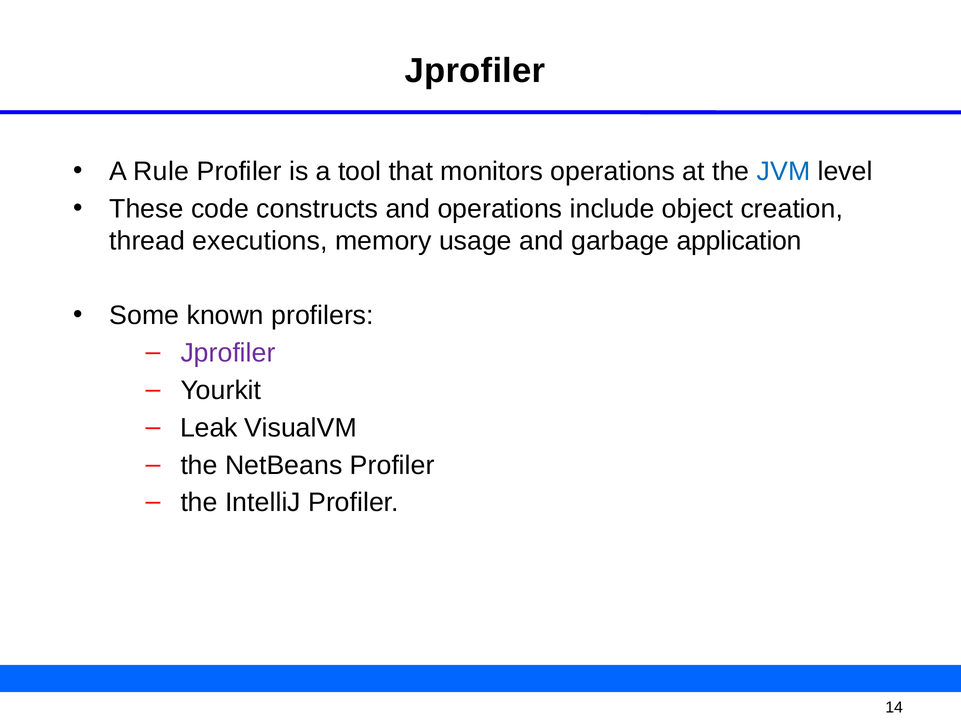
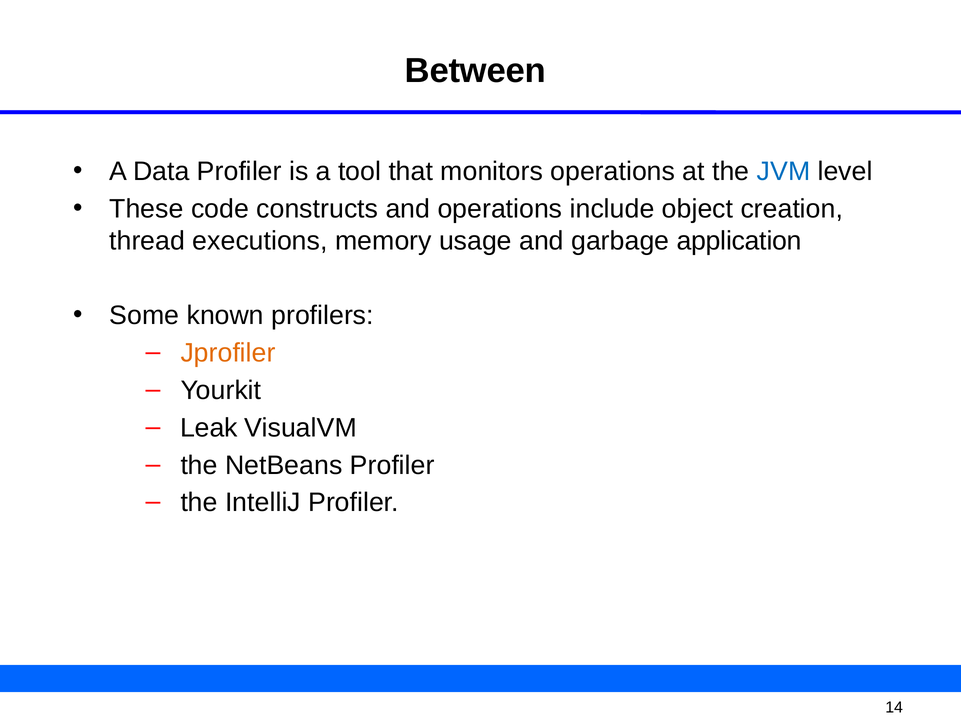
Jprofiler: Jprofiler -> Between (475, 71)
Rule: Rule -> Data (161, 171)
Jprofiler colour: purple -> orange (228, 353)
